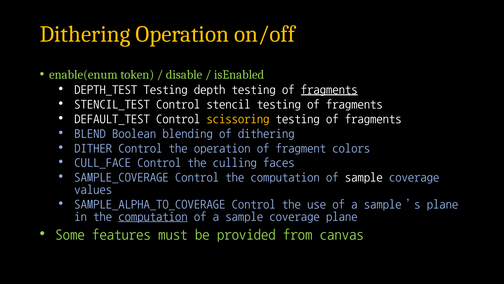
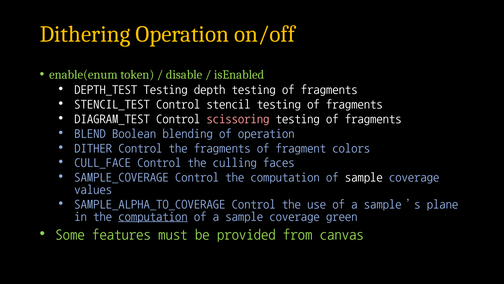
fragments underline: present -> none (329, 89)
DEFAULT_TEST: DEFAULT_TEST -> DIAGRAM_TEST (112, 118)
scissoring colour: yellow -> pink (238, 118)
of dithering: dithering -> operation (266, 133)
the operation: operation -> fragments (222, 148)
coverage plane: plane -> green (342, 216)
